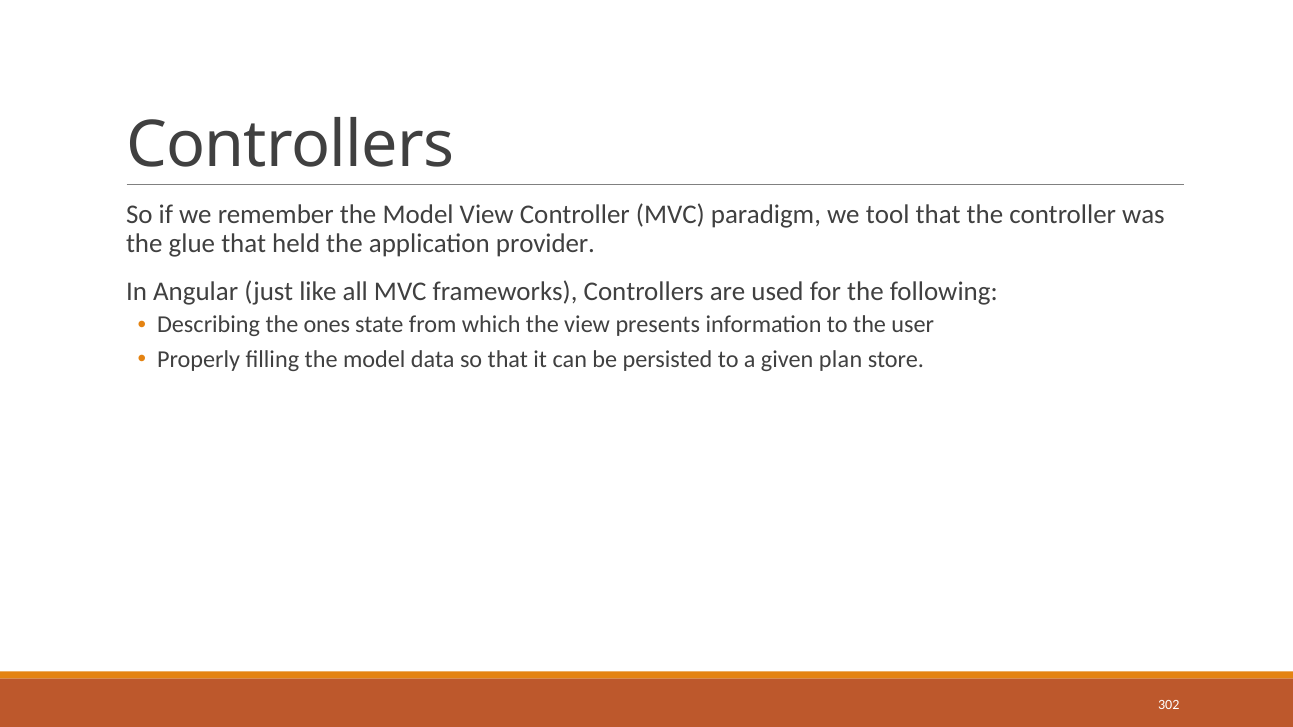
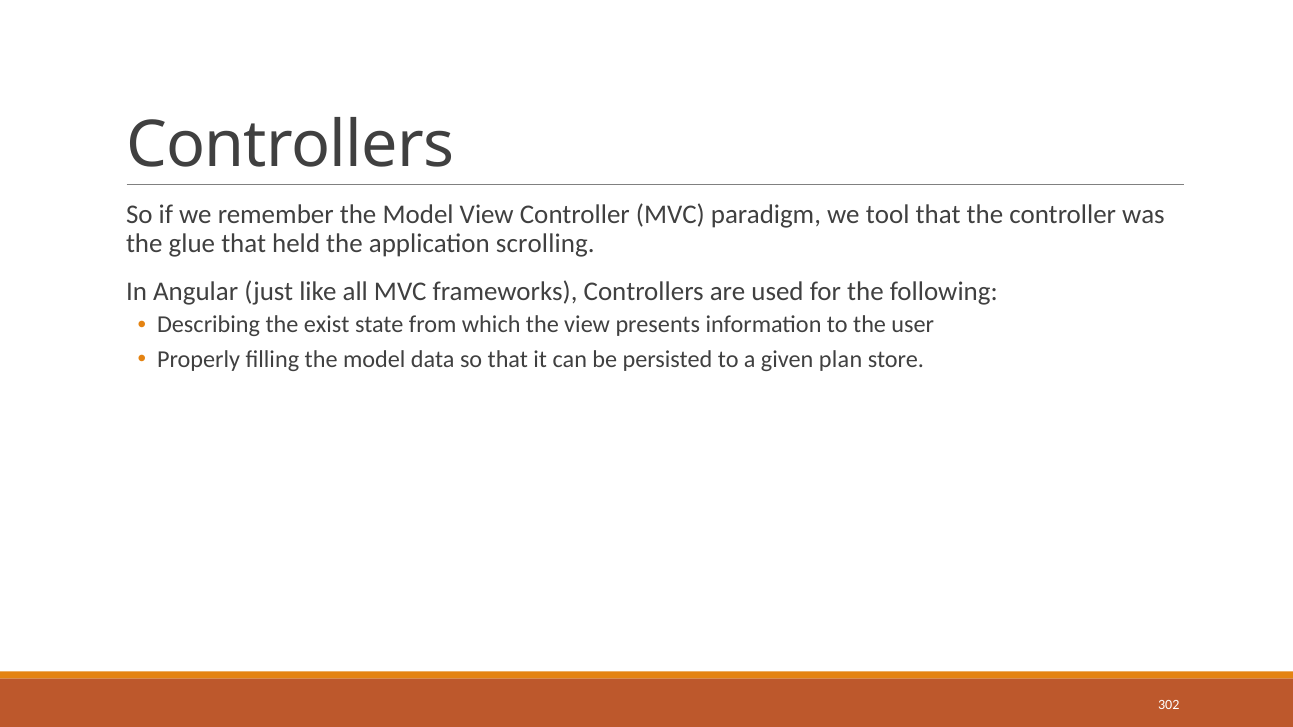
provider: provider -> scrolling (545, 244)
ones: ones -> exist (327, 325)
